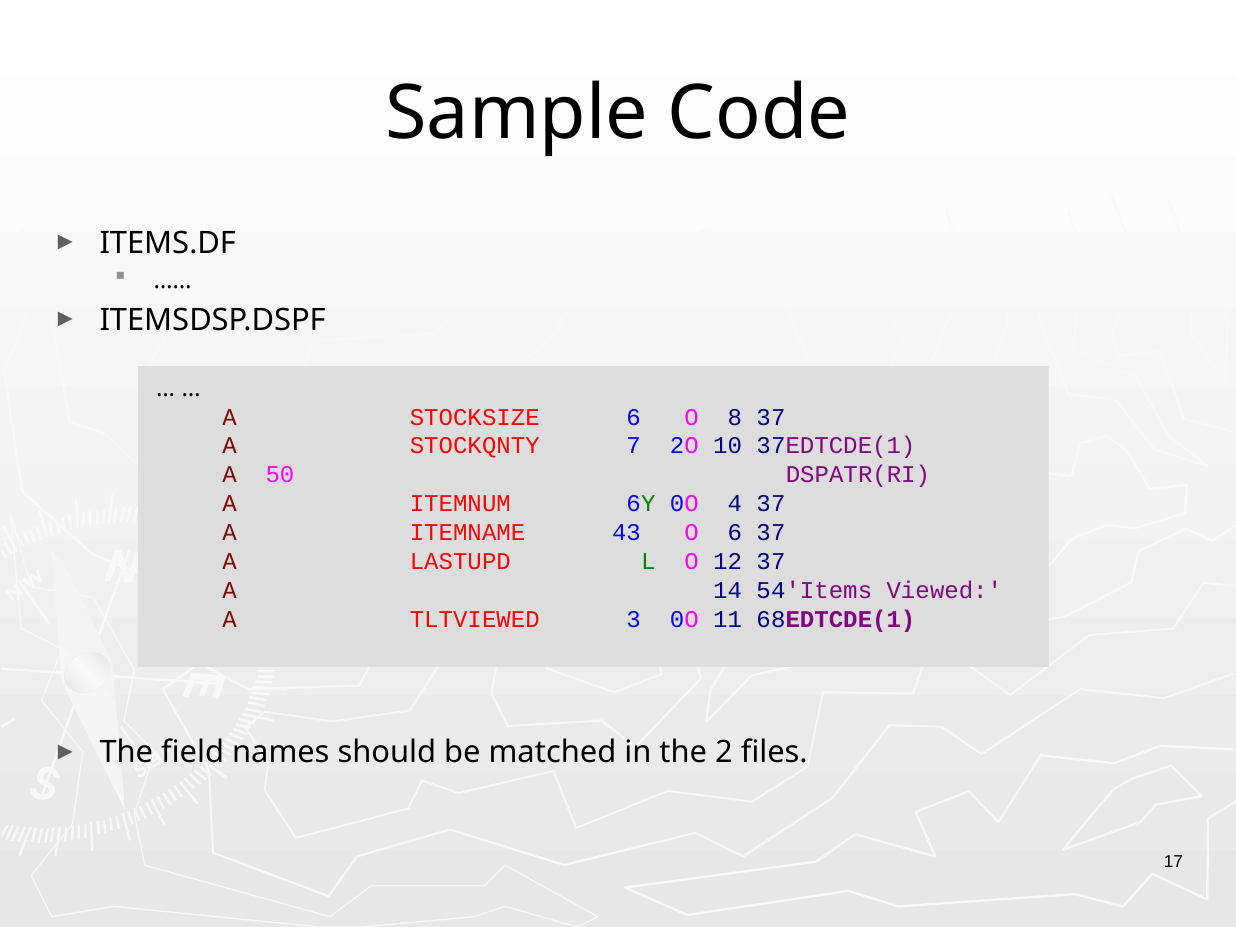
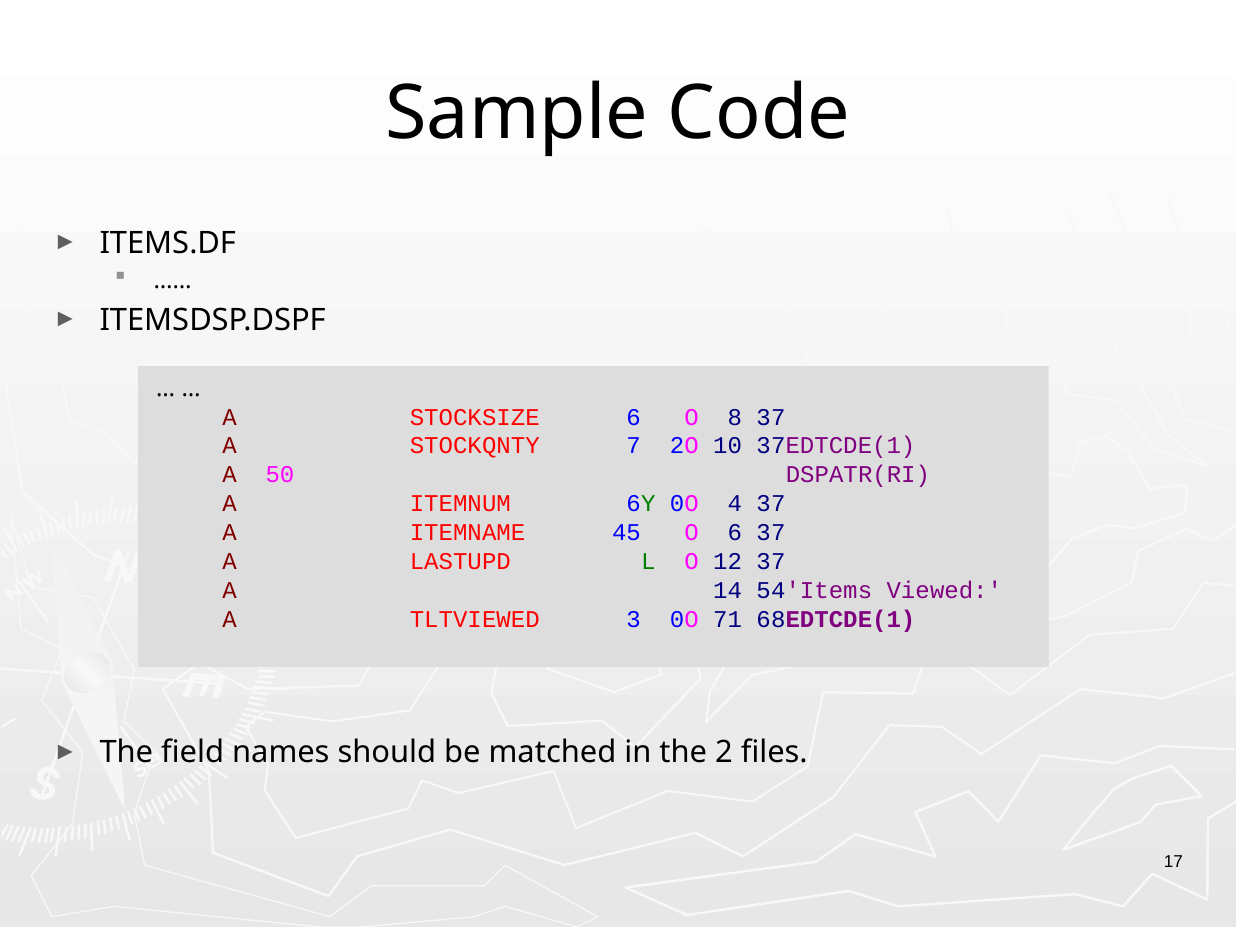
43: 43 -> 45 (626, 533)
11: 11 -> 71 (728, 619)
